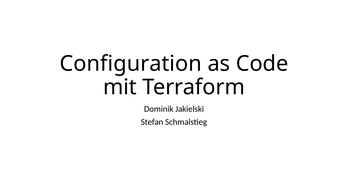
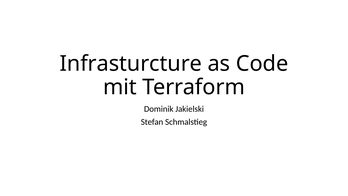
Configuration: Configuration -> Infrasturcture (131, 64)
